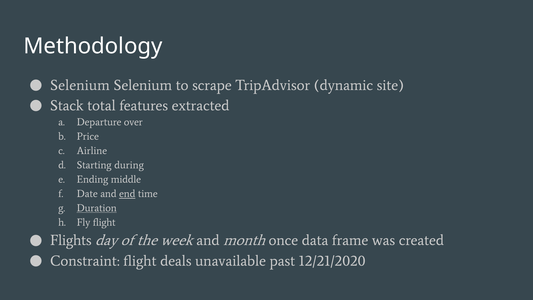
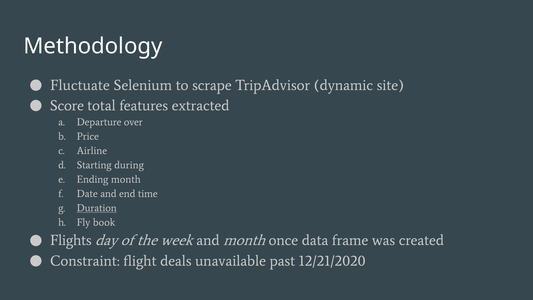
Selenium: Selenium -> Fluctuate (80, 85)
Stack: Stack -> Score (67, 106)
Ending middle: middle -> month (126, 179)
end underline: present -> none (127, 194)
Fly flight: flight -> book (104, 222)
